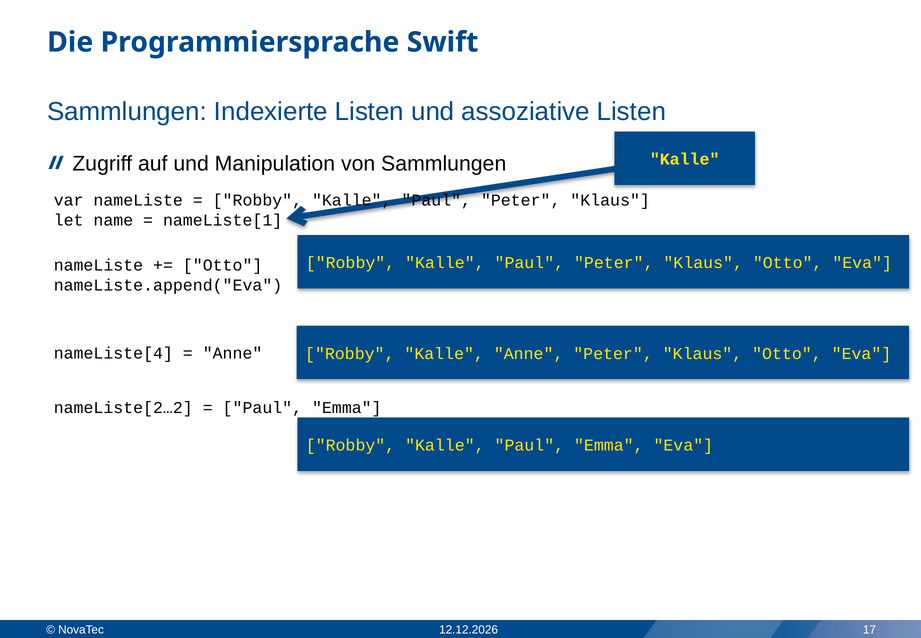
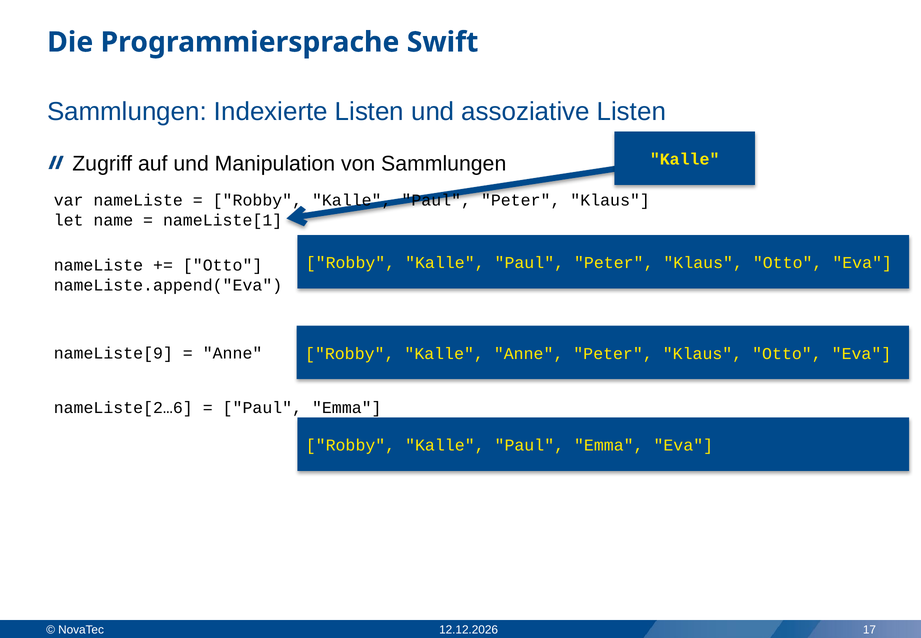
nameListe[4: nameListe[4 -> nameListe[9 (113, 353)
nameListe[2…2: nameListe[2…2 -> nameListe[2…6 (123, 408)
